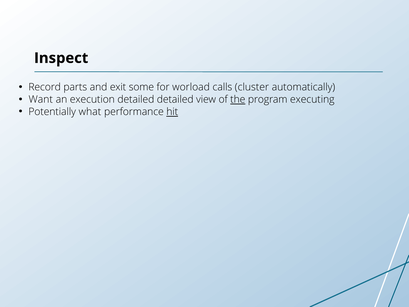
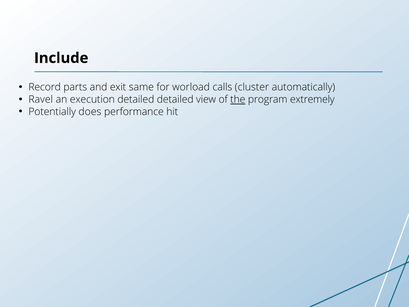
Inspect: Inspect -> Include (61, 58)
some: some -> same (141, 87)
Want: Want -> Ravel (41, 99)
executing: executing -> extremely (312, 99)
what: what -> does (90, 112)
hit underline: present -> none (172, 112)
